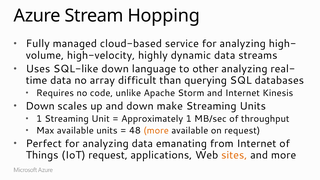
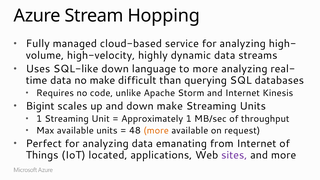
to other: other -> more (205, 69)
no array: array -> make (102, 80)
Down: Down -> Bigint (40, 106)
IoT request: request -> located (108, 155)
sites colour: orange -> purple (234, 155)
